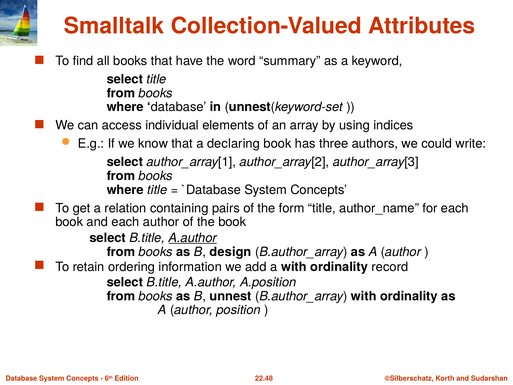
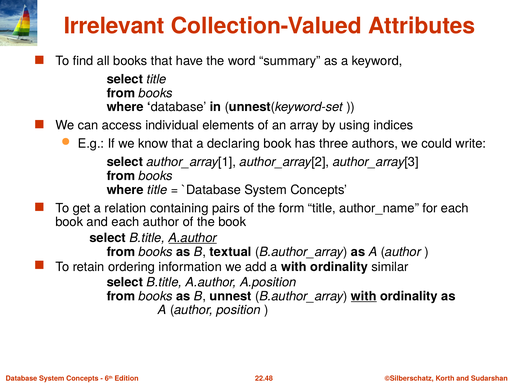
Smalltalk: Smalltalk -> Irrelevant (114, 26)
design: design -> textual (231, 252)
record: record -> similar (390, 267)
with underline: none -> present (364, 296)
